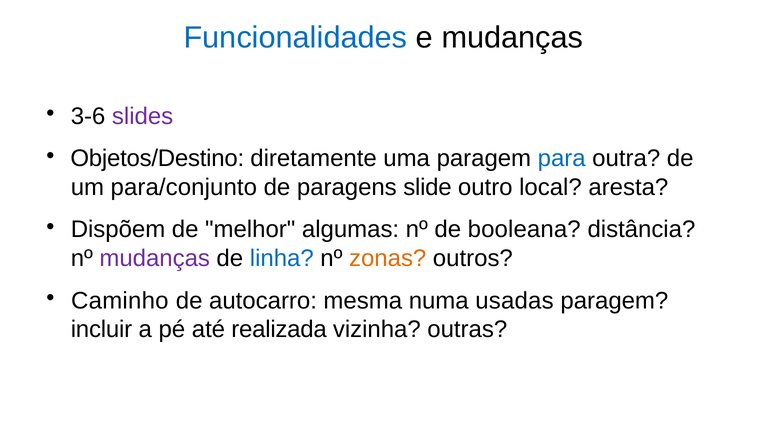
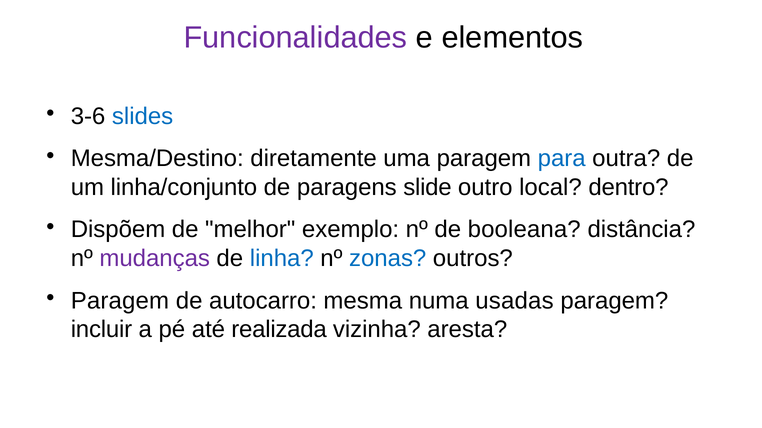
Funcionalidades colour: blue -> purple (295, 38)
e mudanças: mudanças -> elementos (512, 38)
slides colour: purple -> blue (143, 116)
Objetos/Destino: Objetos/Destino -> Mesma/Destino (157, 159)
para/conjunto: para/conjunto -> linha/conjunto (184, 188)
aresta: aresta -> dentro (628, 188)
algumas: algumas -> exemplo (351, 230)
zonas colour: orange -> blue (388, 259)
Caminho: Caminho -> Paragem (120, 301)
outras: outras -> aresta (467, 330)
